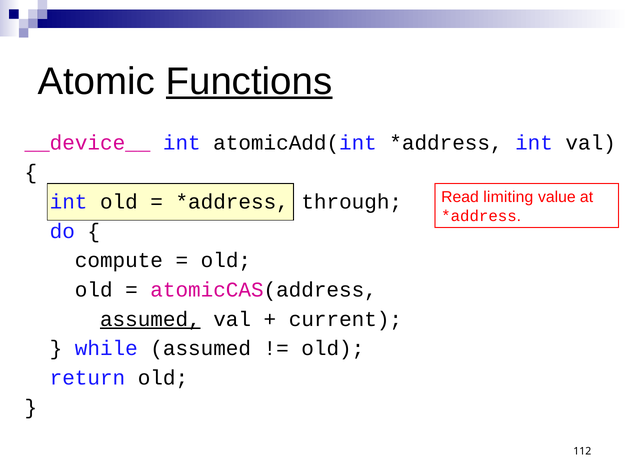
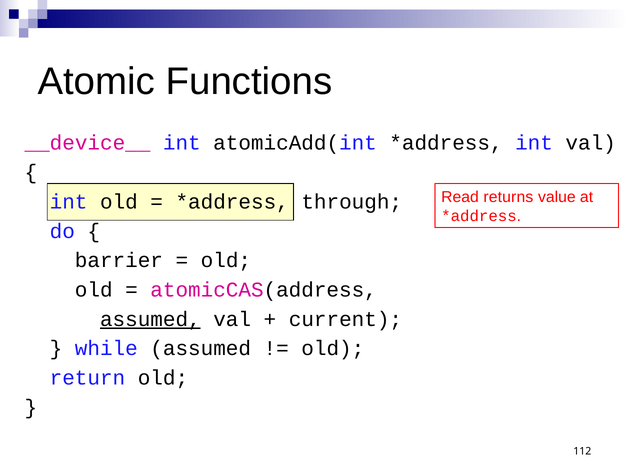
Functions underline: present -> none (249, 81)
limiting: limiting -> returns (508, 197)
compute: compute -> barrier (119, 260)
